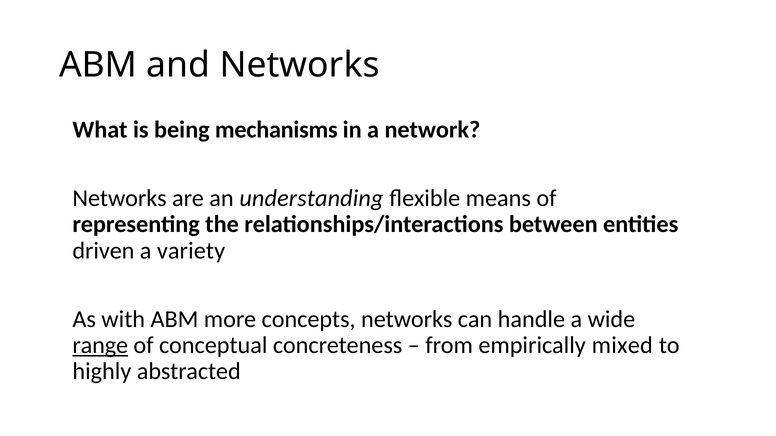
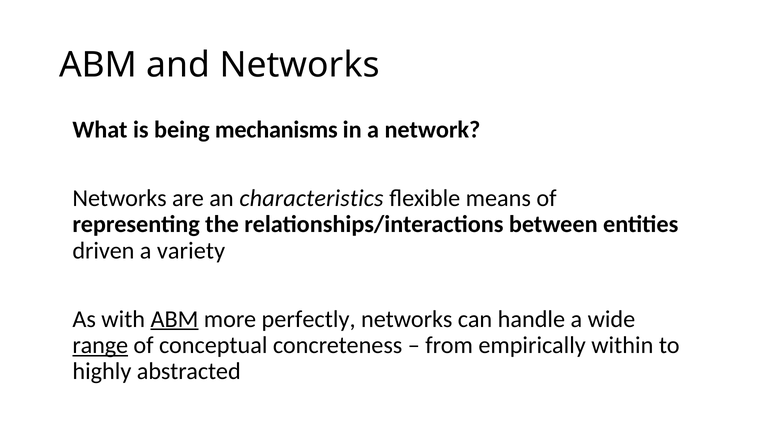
understanding: understanding -> characteristics (311, 198)
ABM underline: none -> present (174, 319)
concepts: concepts -> perfectly (309, 319)
mixed: mixed -> within (622, 346)
